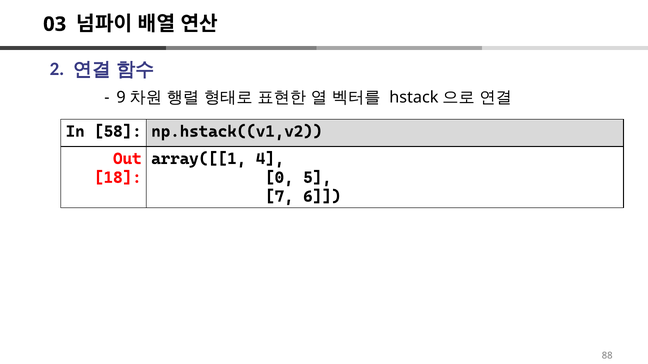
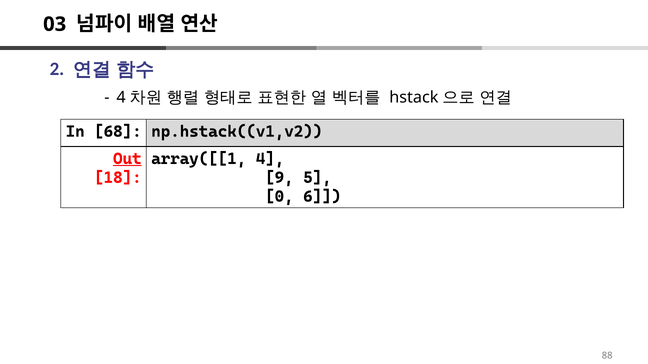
9: 9 -> 4 (121, 98)
58: 58 -> 68 (118, 132)
Out underline: none -> present (127, 159)
0: 0 -> 9 (279, 178)
7: 7 -> 0 (279, 197)
